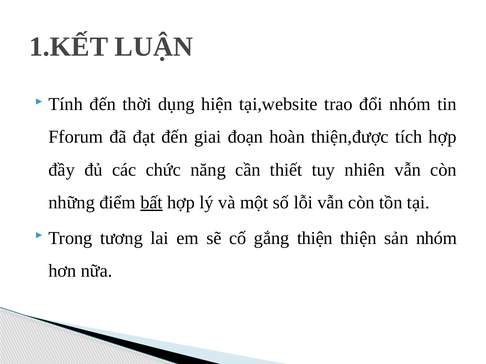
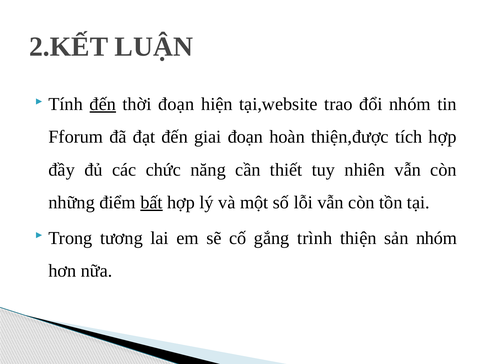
1.KẾT: 1.KẾT -> 2.KẾT (69, 47)
đến underline: none -> present (103, 104)
thời dụng: dụng -> đoạn (176, 104)
gắng thiện: thiện -> trình (315, 238)
